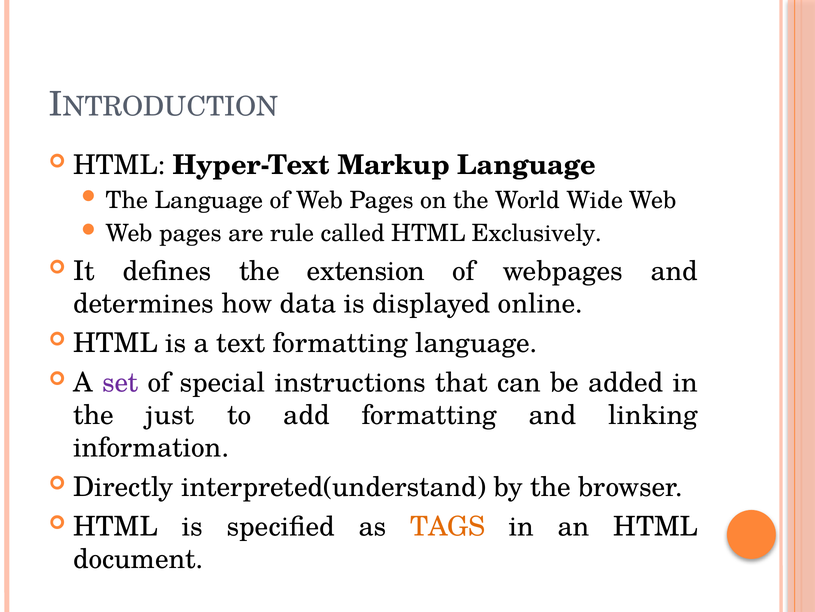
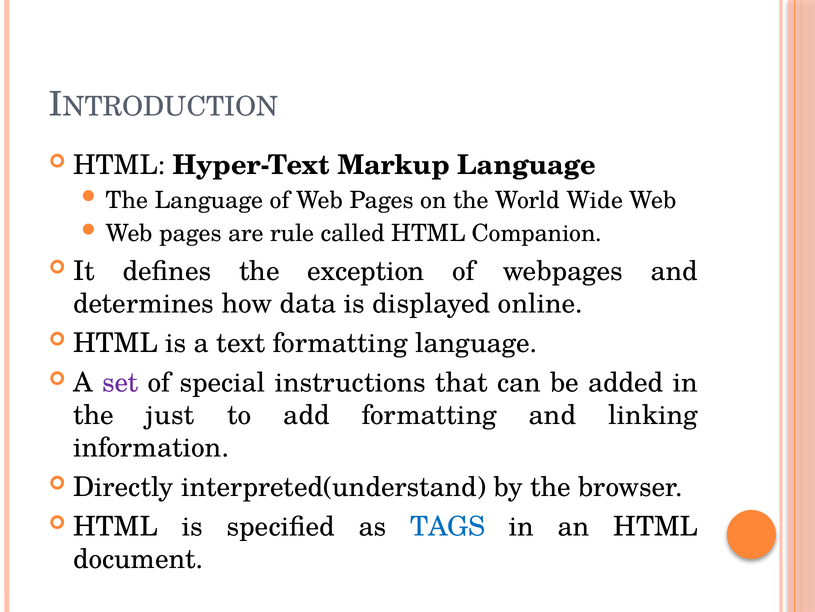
Exclusively: Exclusively -> Companion (537, 233)
extension: extension -> exception (366, 271)
TAGS colour: orange -> blue (448, 526)
